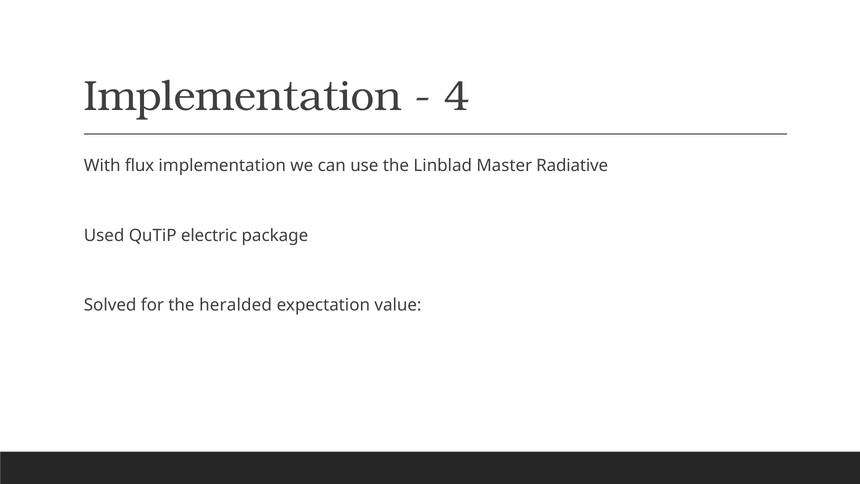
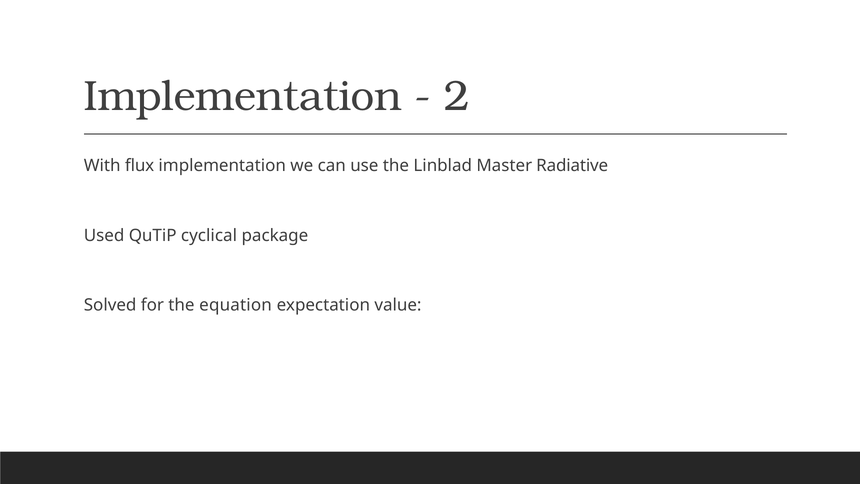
4: 4 -> 2 (457, 96)
electric: electric -> cyclical (209, 235)
heralded: heralded -> equation (236, 305)
